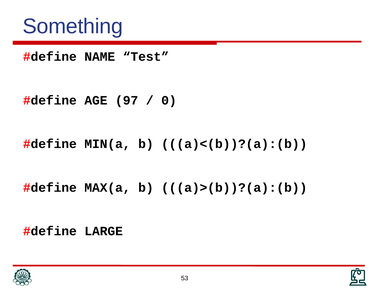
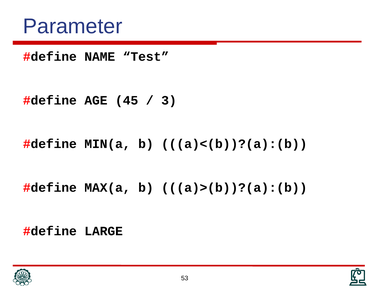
Something: Something -> Parameter (73, 26)
97: 97 -> 45 (127, 100)
0: 0 -> 3 (169, 100)
